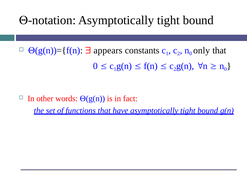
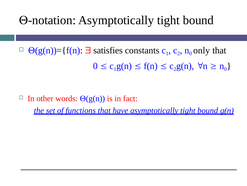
appears: appears -> satisfies (108, 50)
